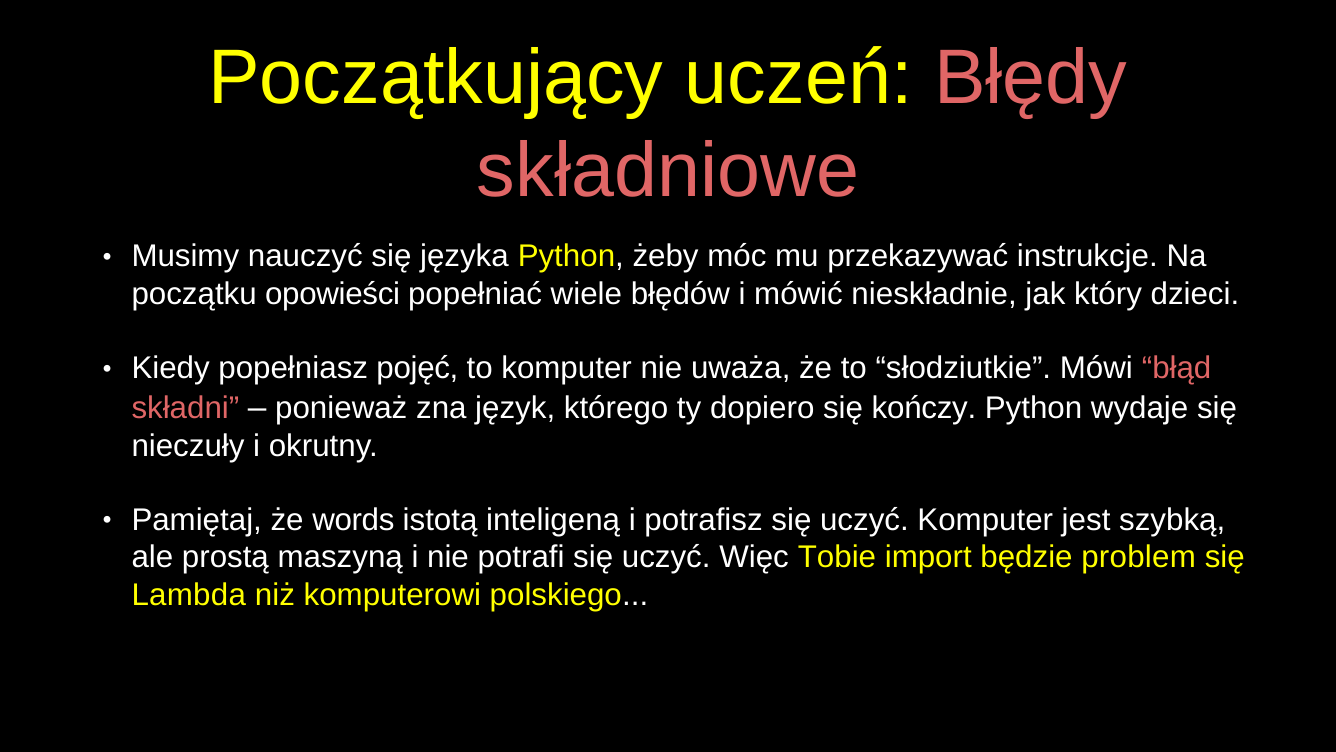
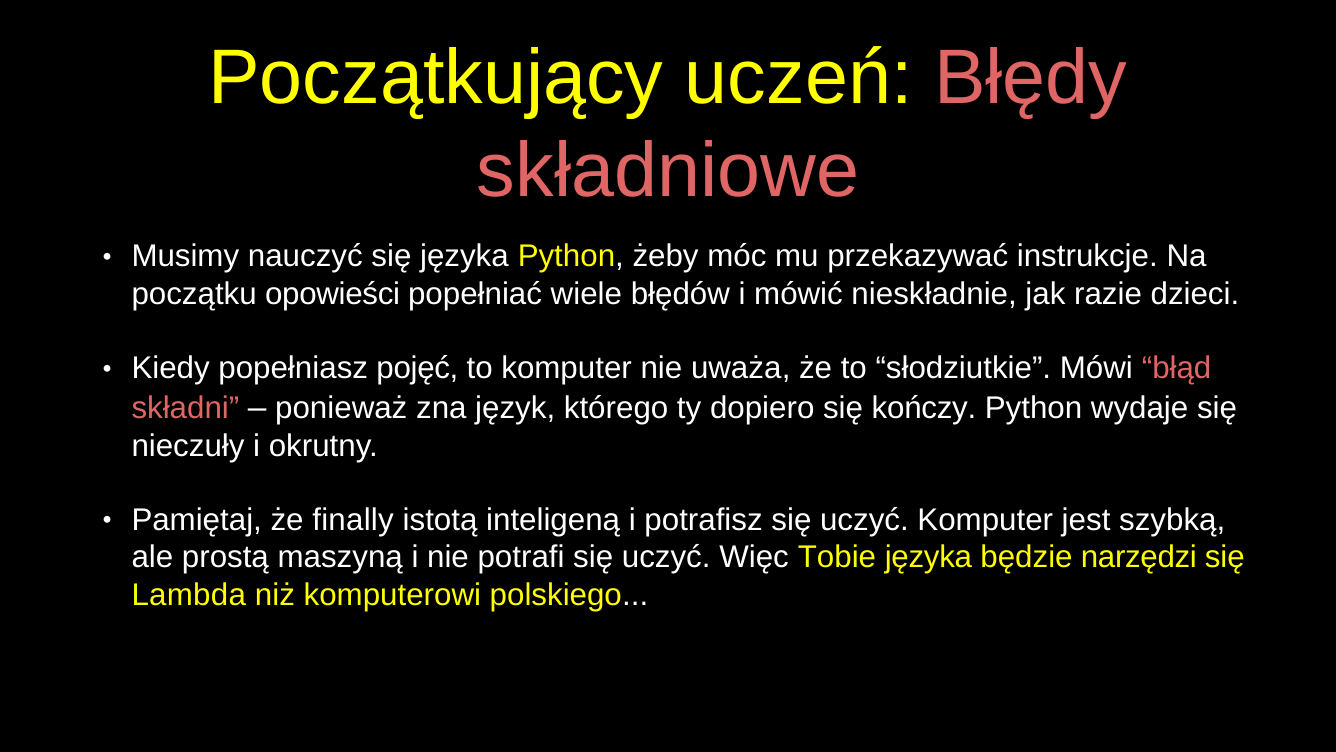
który: który -> razie (1108, 294)
words: words -> finally (353, 520)
Tobie import: import -> języka (928, 557)
problem: problem -> narzędzi (1139, 557)
